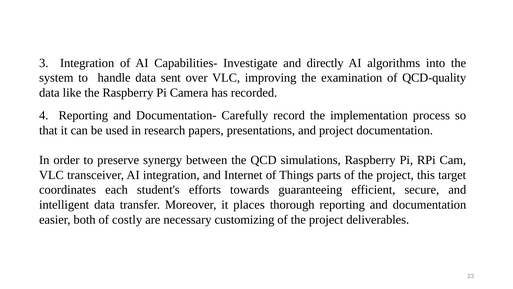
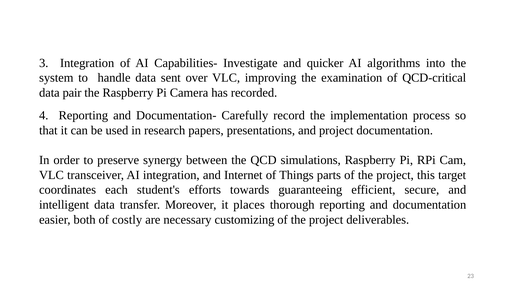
directly: directly -> quicker (325, 63)
QCD-quality: QCD-quality -> QCD-critical (434, 78)
like: like -> pair (72, 93)
